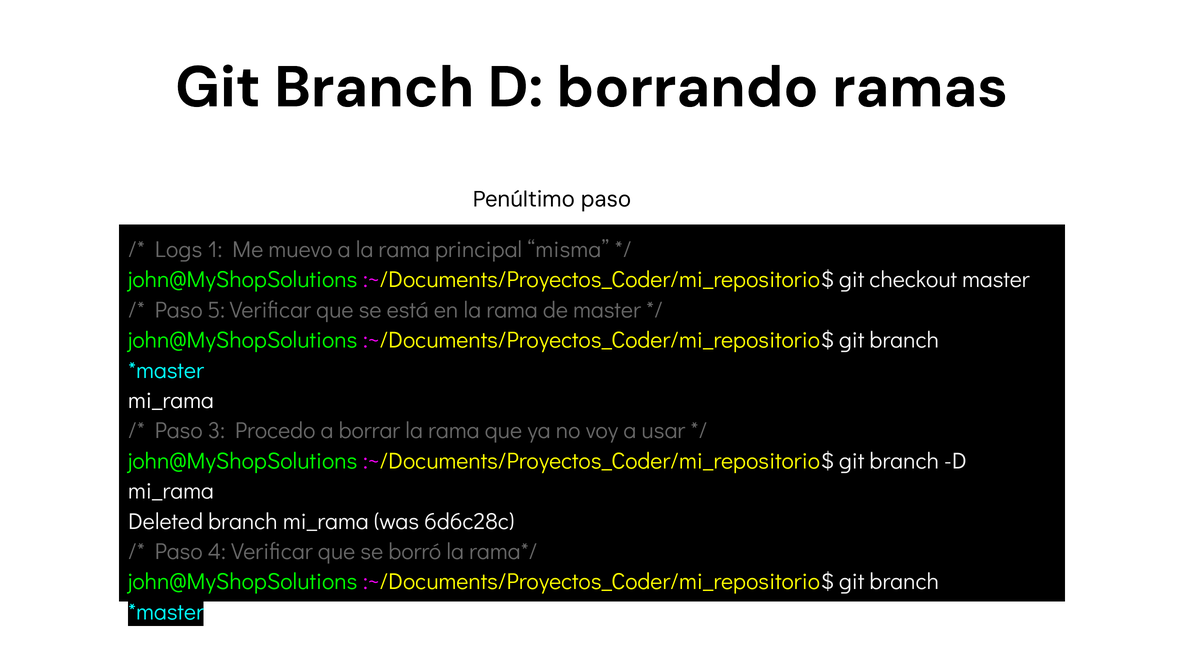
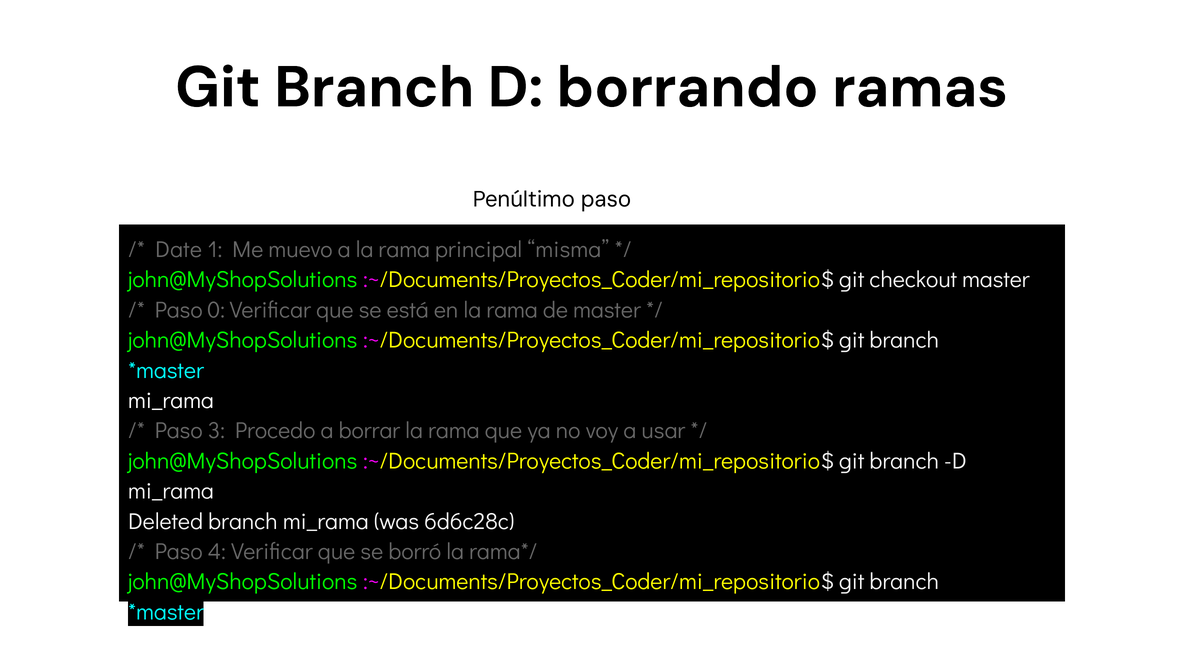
Logs: Logs -> Date (179, 250)
5: 5 -> 0 (216, 310)
